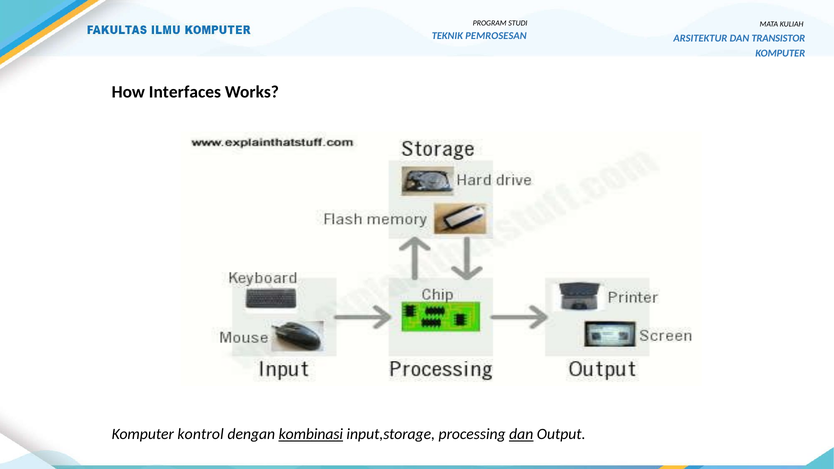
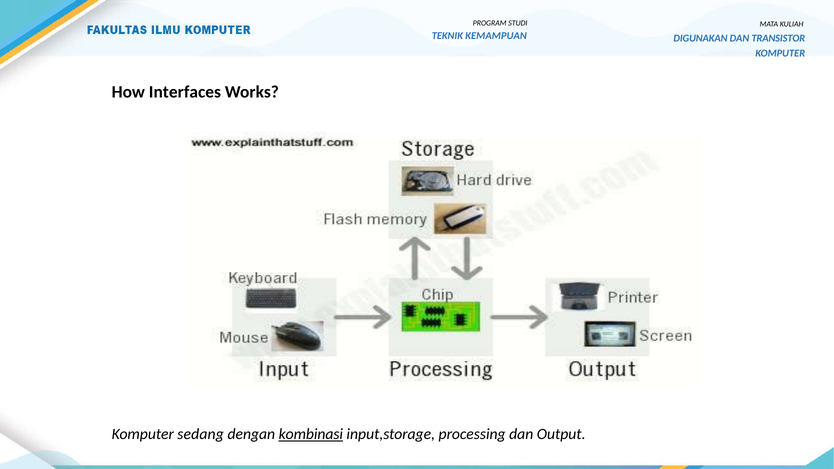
PEMROSESAN: PEMROSESAN -> KEMAMPUAN (496, 36)
ARSITEKTUR: ARSITEKTUR -> DIGUNAKAN (700, 38)
kontrol: kontrol -> sedang (201, 434)
dan underline: present -> none (521, 434)
